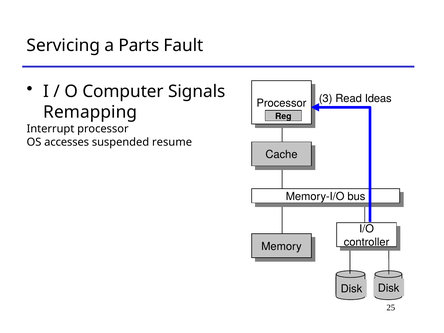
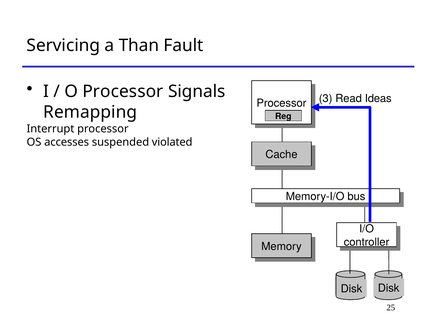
Parts: Parts -> Than (139, 46)
O Computer: Computer -> Processor (123, 91)
resume: resume -> violated (172, 142)
